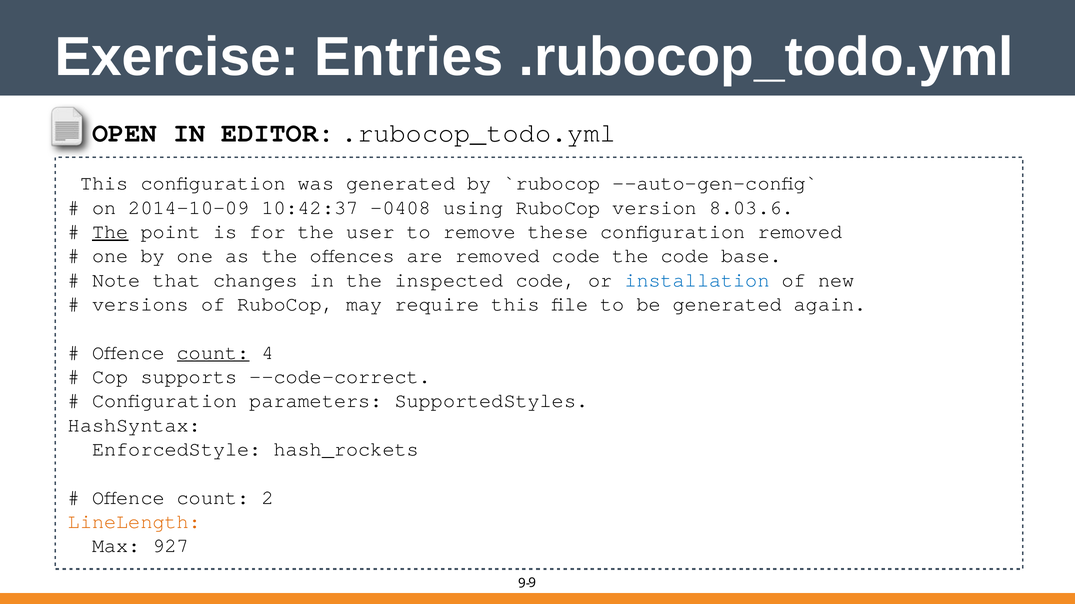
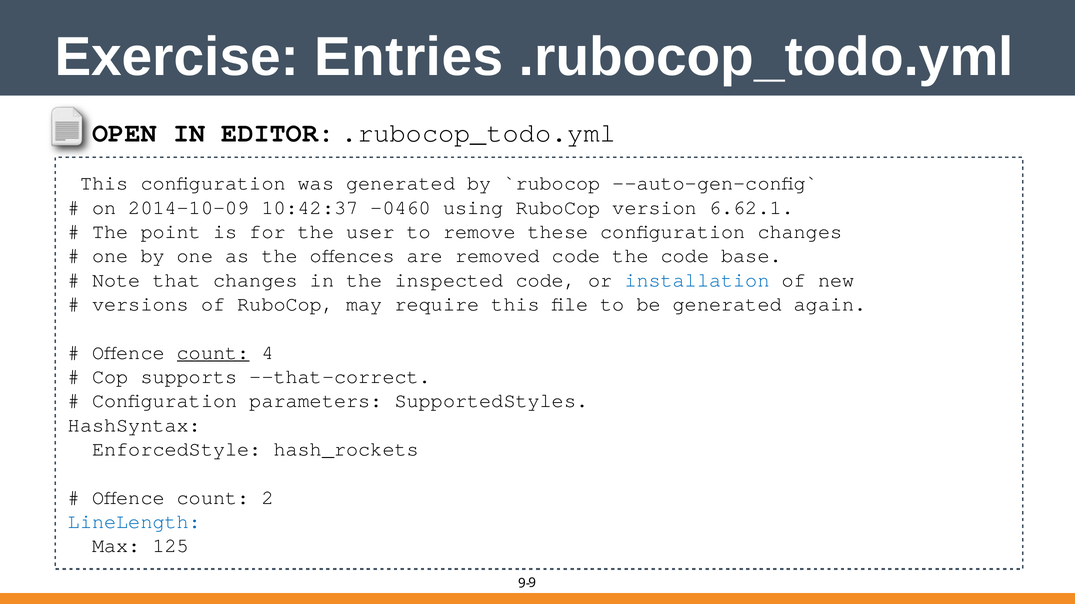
-0408: -0408 -> -0460 (401, 208)
8.03.6: 8.03.6 -> 6.62.1 (752, 208)
The underline: present -> none (110, 232)
configuration removed: removed -> changes (800, 232)
--code-correct: --code-correct -> --that-correct (340, 377)
LineLength colour: orange -> blue (135, 522)
927: 927 -> 125 (171, 546)
